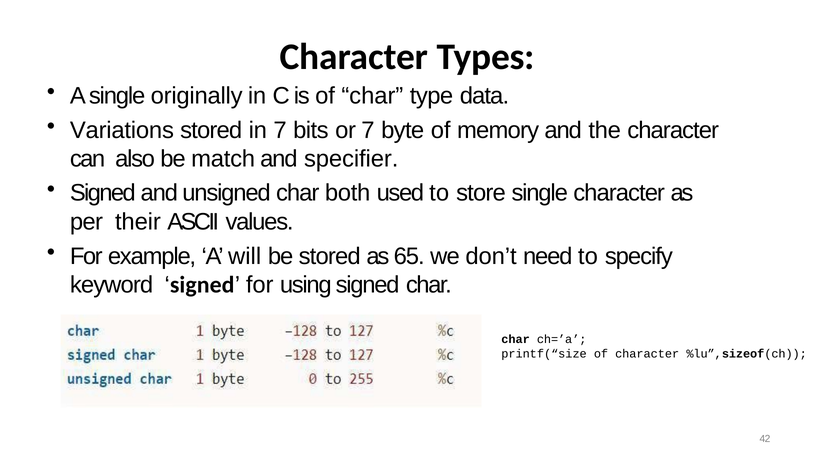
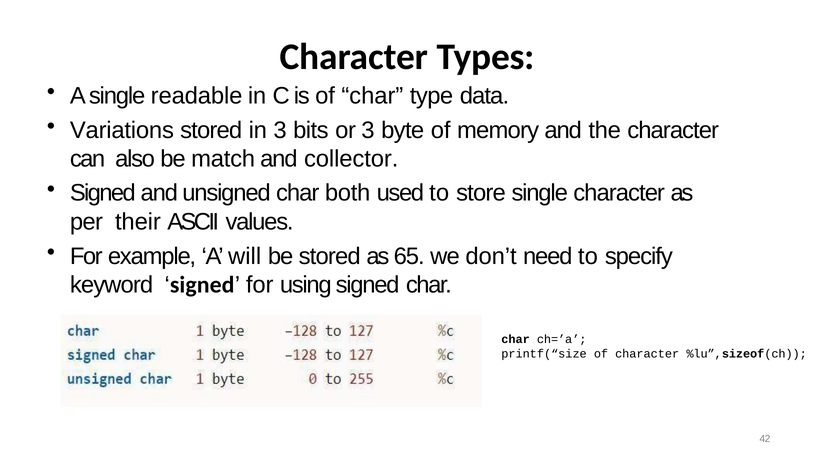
originally: originally -> readable (197, 96)
in 7: 7 -> 3 (280, 130)
or 7: 7 -> 3 (368, 130)
specifier: specifier -> collector (351, 159)
